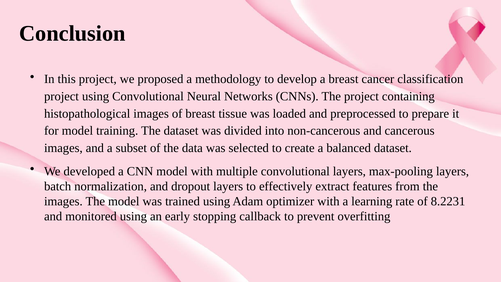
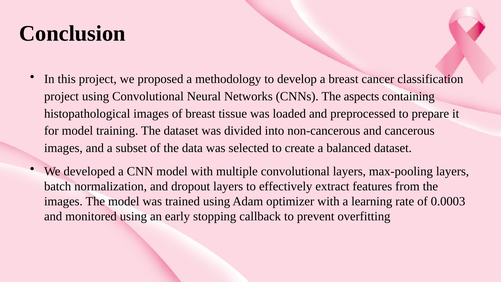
The project: project -> aspects (362, 96)
8.2231: 8.2231 -> 0.0003 (448, 201)
